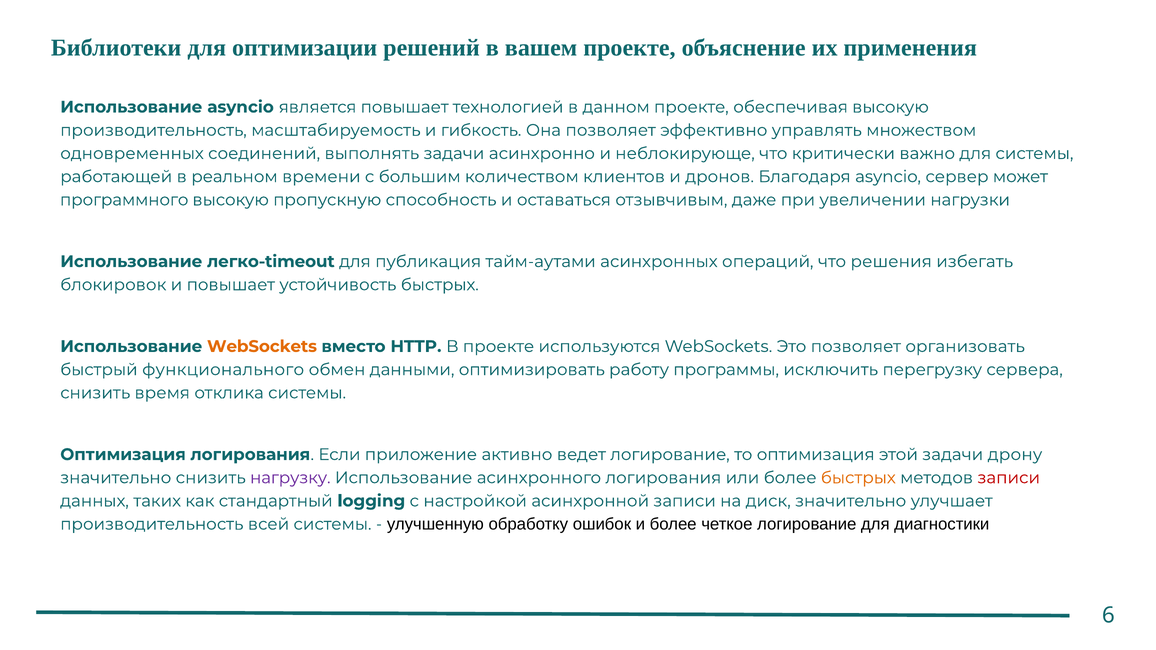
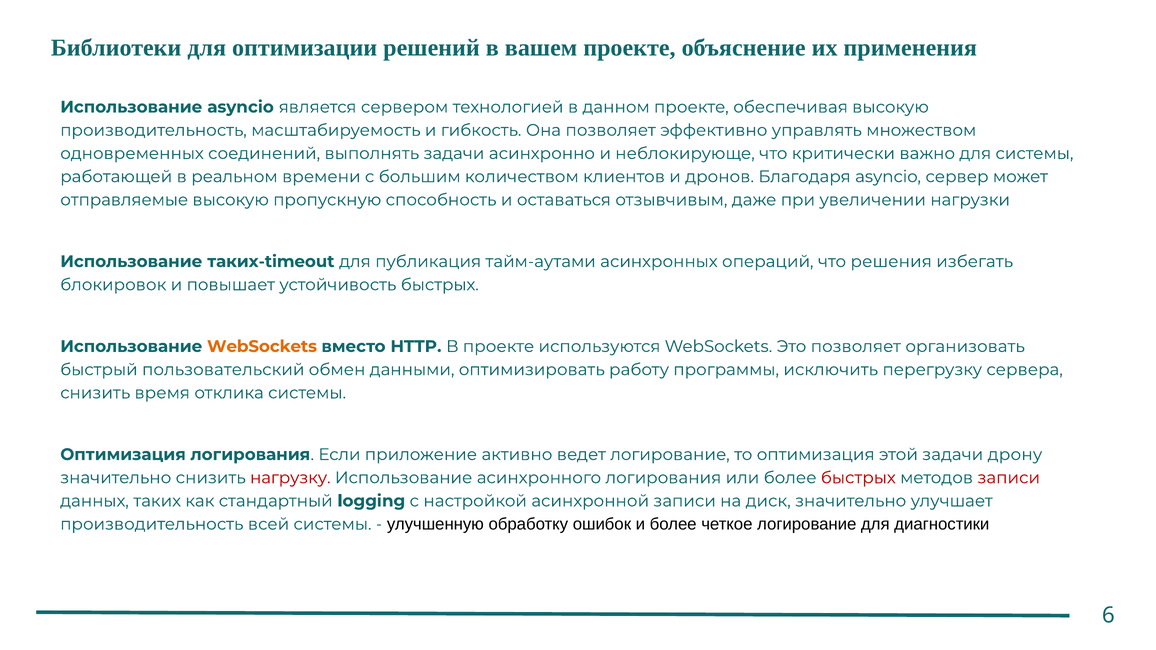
является повышает: повышает -> сервером (405, 107)
программного: программного -> отправляемые (124, 200)
легко-timeout: легко-timeout -> таких-timeout (271, 262)
функционального: функционального -> пользовательский (223, 370)
нагрузку colour: purple -> red (290, 478)
быстрых colour: orange -> red (858, 478)
